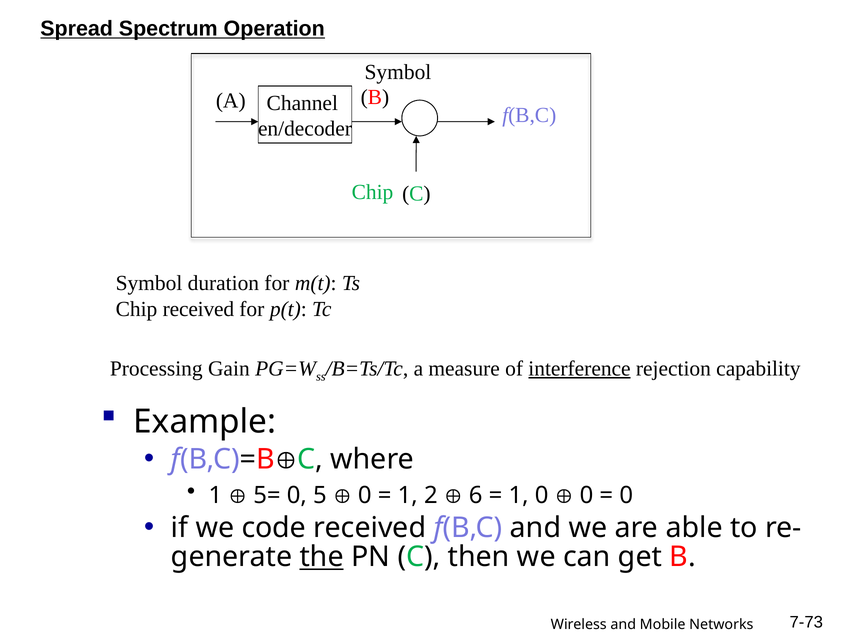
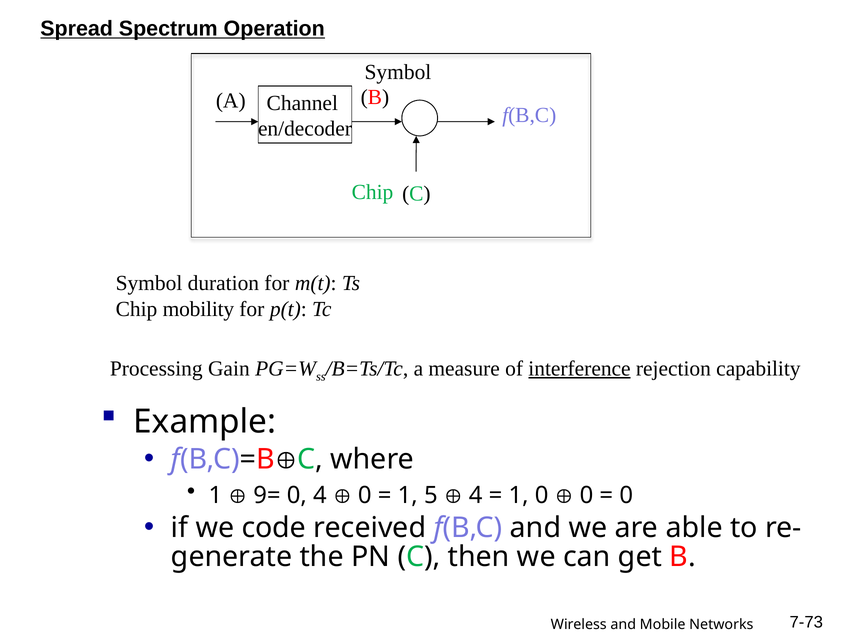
Chip received: received -> mobility (198, 309)
5=: 5= -> 9= (267, 495)
0 5: 5 -> 4 (320, 495)
2: 2 -> 5 (431, 495)
6: 6 -> 4 (476, 495)
the underline: present -> none (322, 556)
